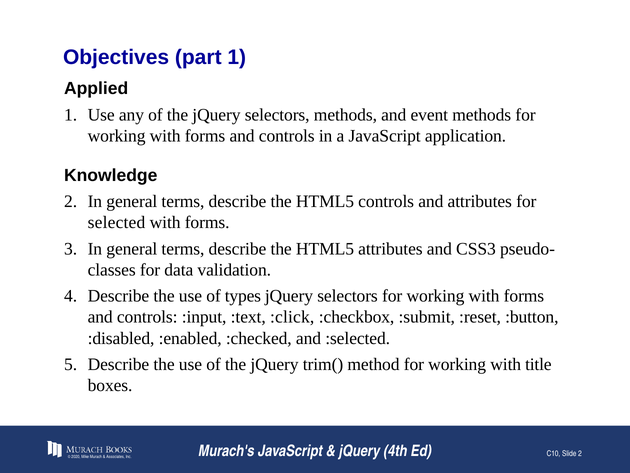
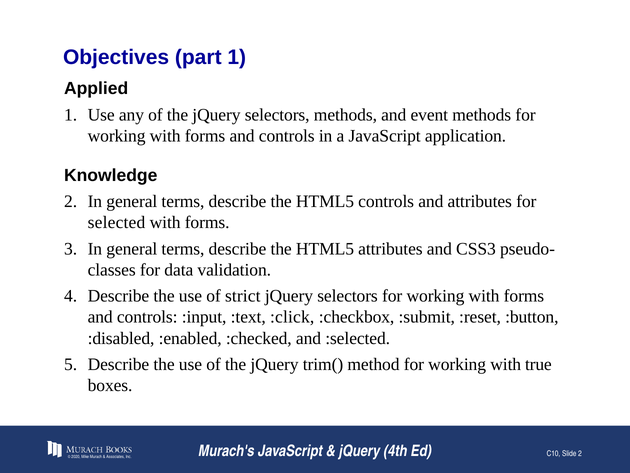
types: types -> strict (243, 296)
title: title -> true (538, 364)
